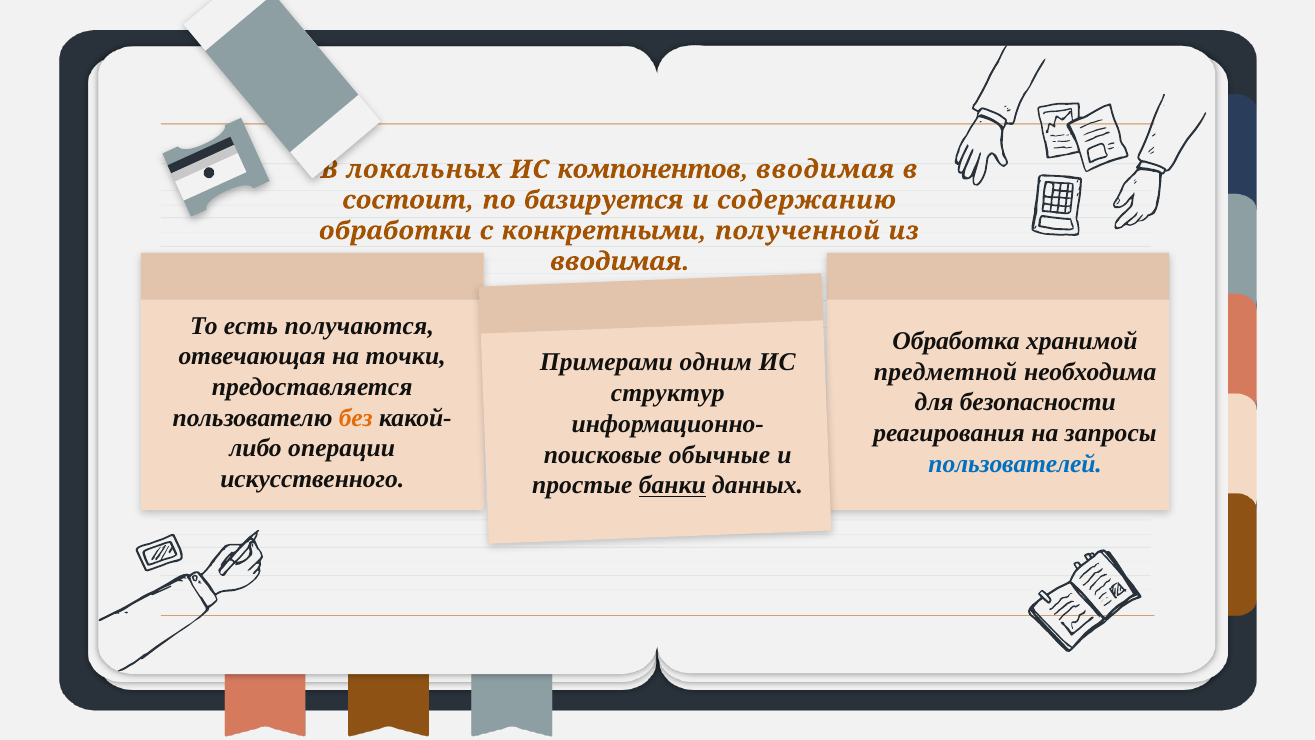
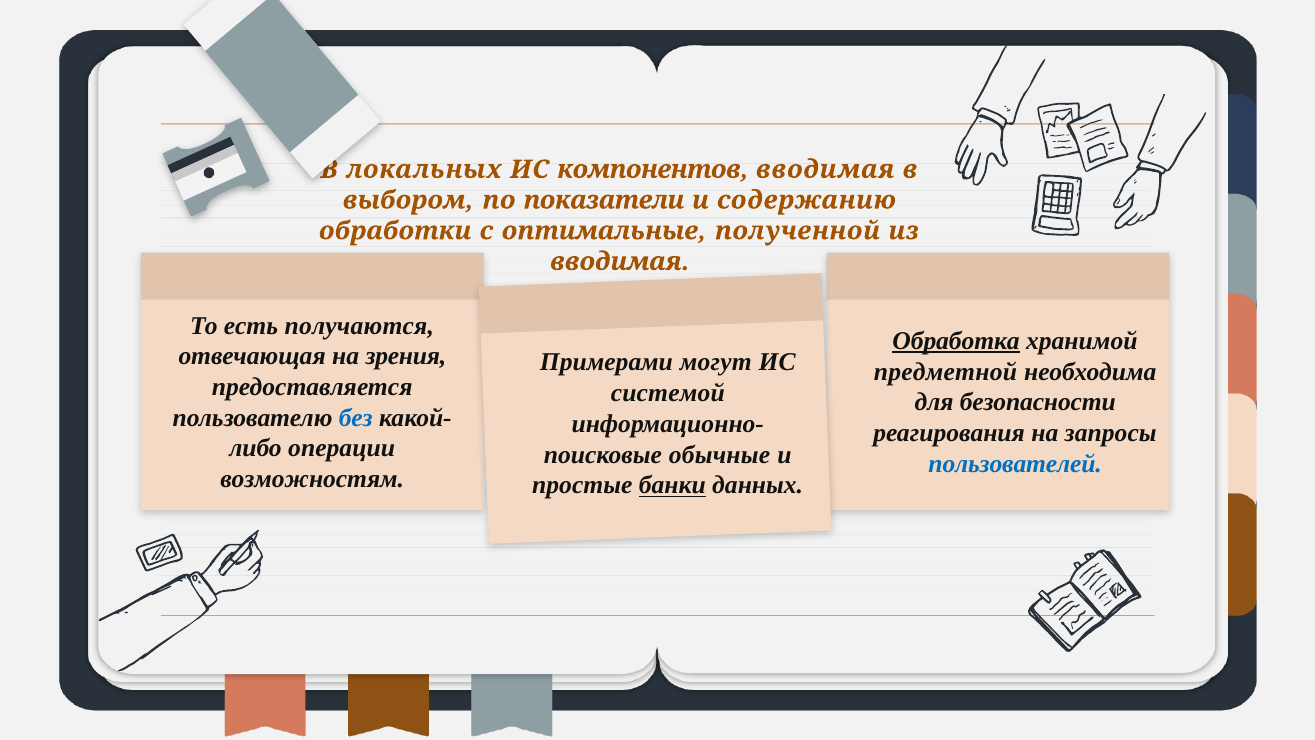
состоит: состоит -> выбором (408, 200)
базируется: базируется -> показатели (604, 200)
конкретными: конкретными -> оптимальные (604, 231)
Обработка underline: none -> present (956, 341)
точки: точки -> зрения (406, 356)
одним: одним -> могут (716, 362)
структур: структур -> системой (668, 393)
без colour: orange -> blue (356, 418)
искусственного: искусственного -> возможностям (312, 479)
